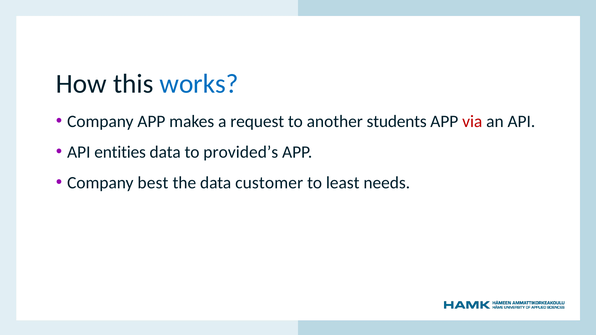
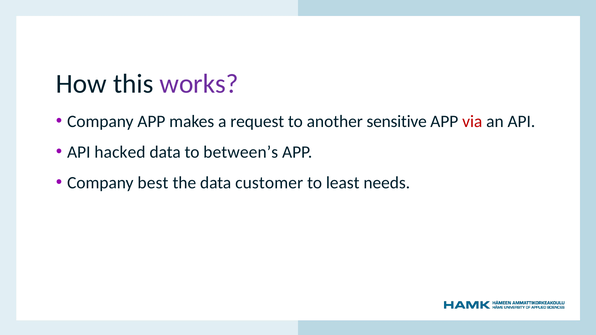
works colour: blue -> purple (199, 84)
students: students -> sensitive (397, 121)
entities: entities -> hacked (120, 152)
provided’s: provided’s -> between’s (241, 152)
